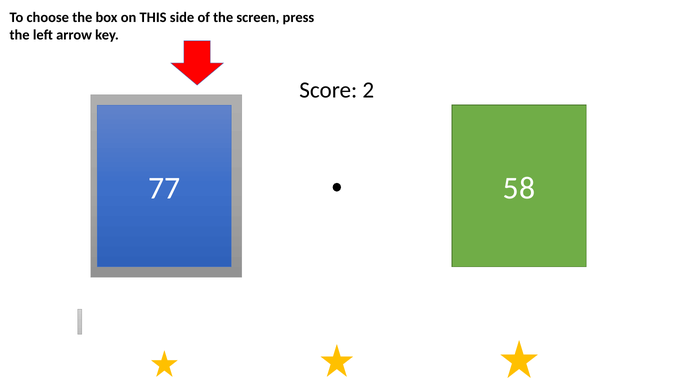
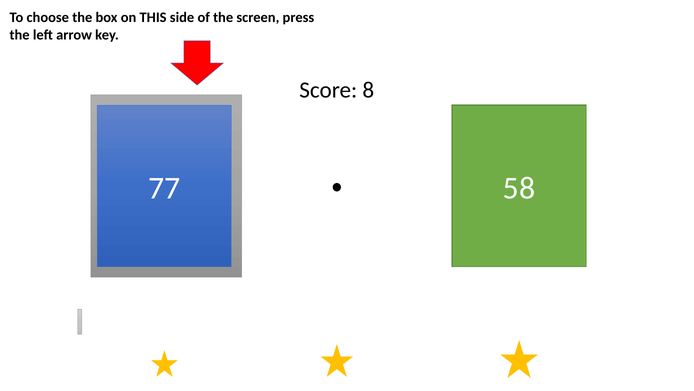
2: 2 -> 8 (368, 90)
